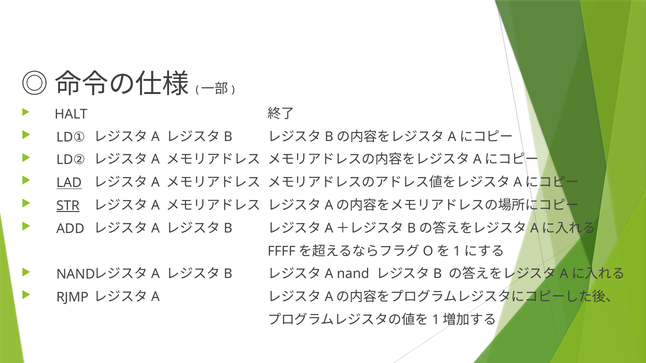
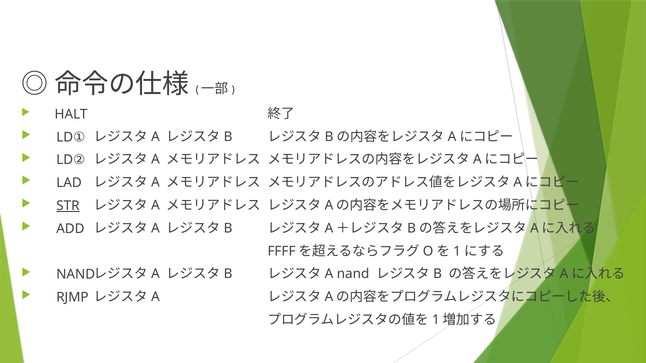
LAD underline: present -> none (69, 183)
